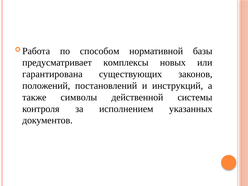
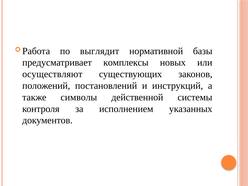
способом: способом -> выглядит (100, 51)
гарантирована: гарантирована -> осуществляют (52, 74)
